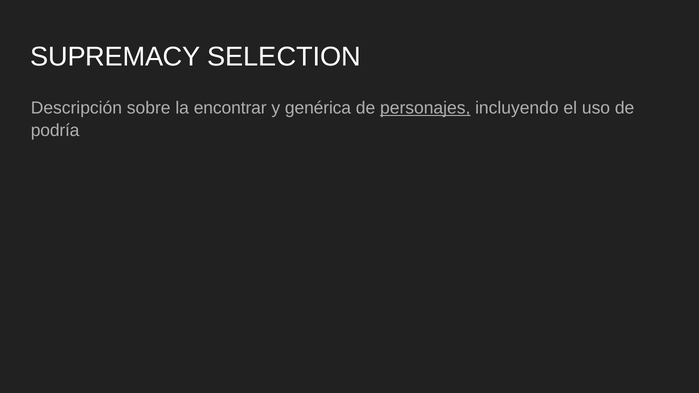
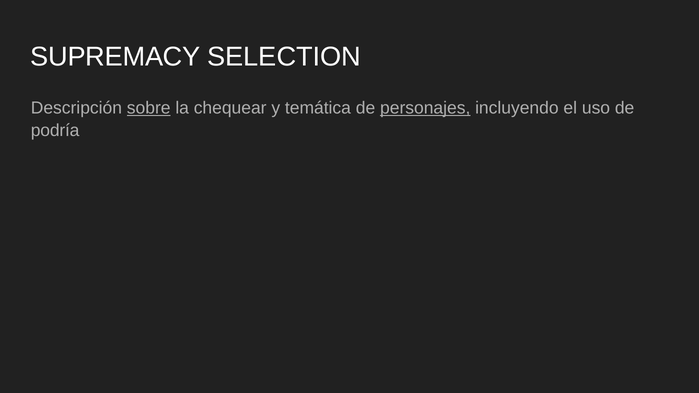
sobre underline: none -> present (149, 108)
encontrar: encontrar -> chequear (230, 108)
genérica: genérica -> temática (318, 108)
